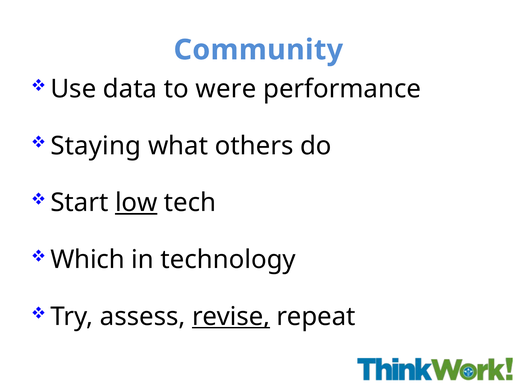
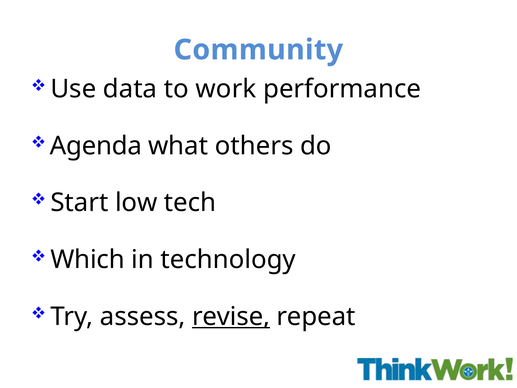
were: were -> work (226, 89)
Staying: Staying -> Agenda (96, 146)
low underline: present -> none (136, 203)
